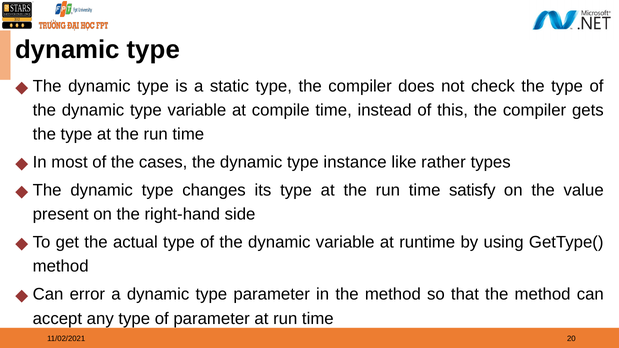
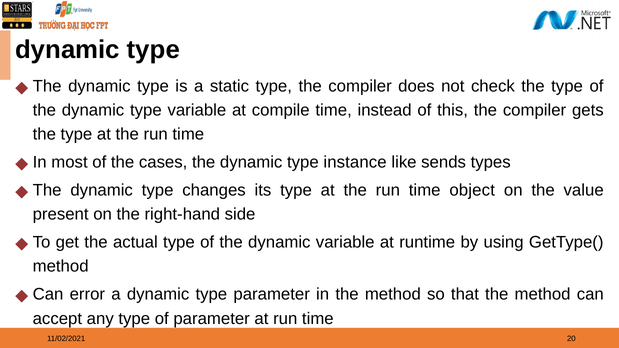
rather: rather -> sends (444, 162)
satisfy: satisfy -> object (472, 190)
